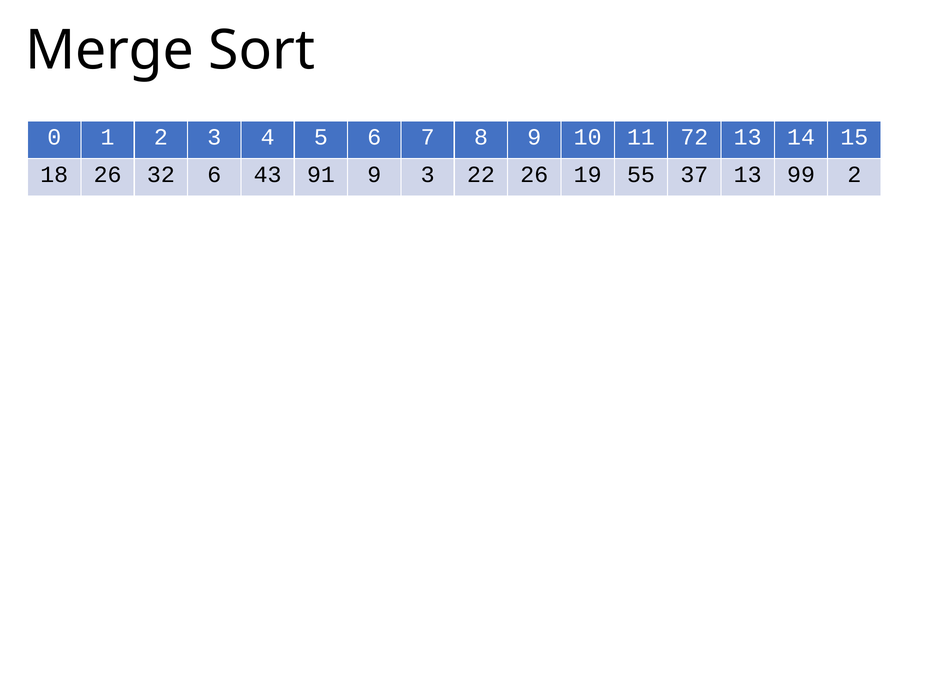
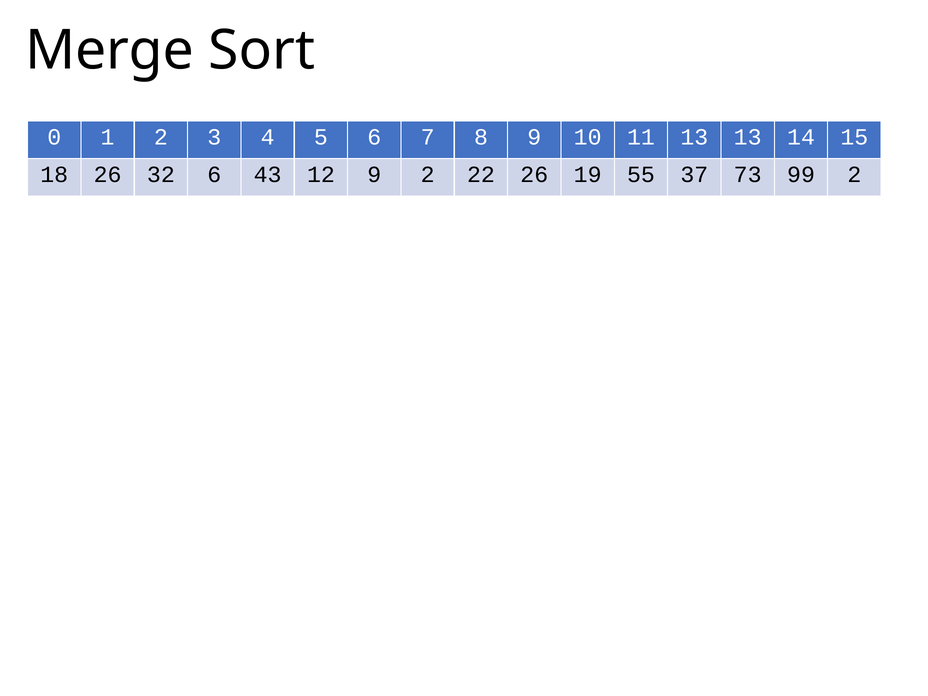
11 72: 72 -> 13 (694, 137)
91: 91 -> 12 (321, 175)
9 3: 3 -> 2 (428, 175)
37 13: 13 -> 73 (748, 175)
